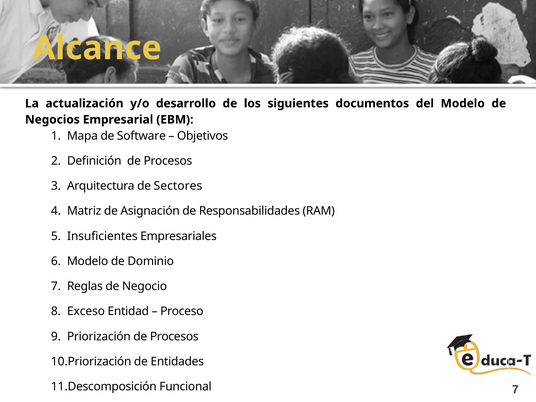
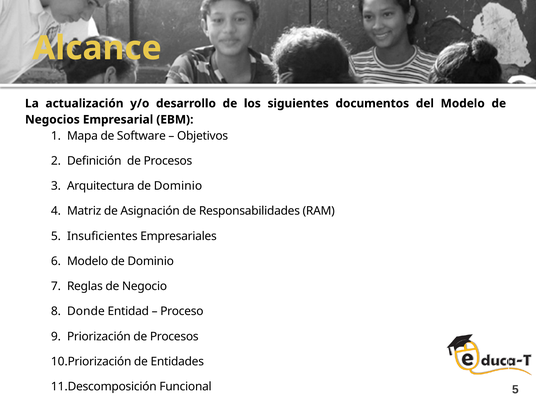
Arquitectura de Sectores: Sectores -> Dominio (178, 186)
Exceso: Exceso -> Donde (86, 311)
Funcional 7: 7 -> 5 (515, 389)
